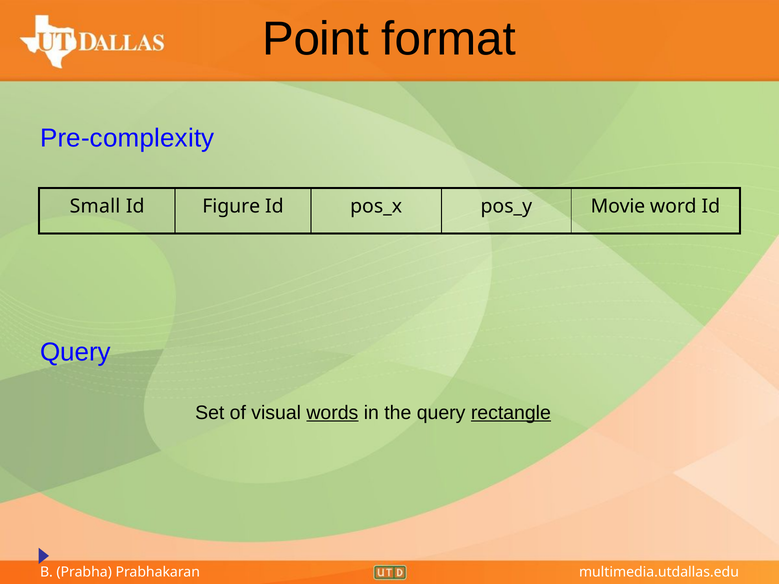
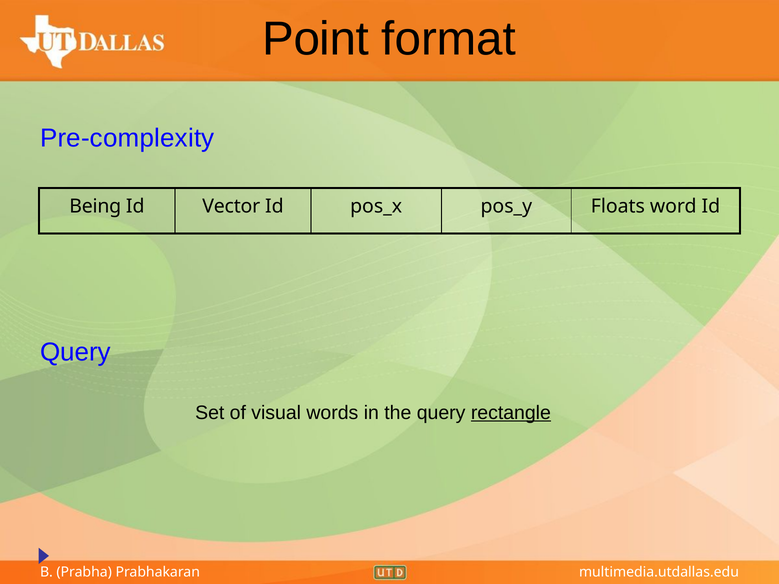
Small: Small -> Being (95, 206)
Figure: Figure -> Vector (231, 206)
Movie: Movie -> Floats (618, 206)
words underline: present -> none (332, 413)
